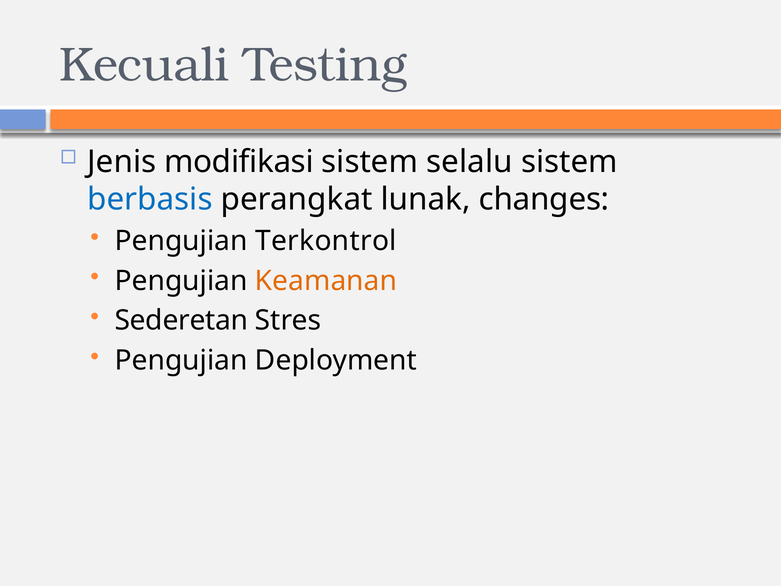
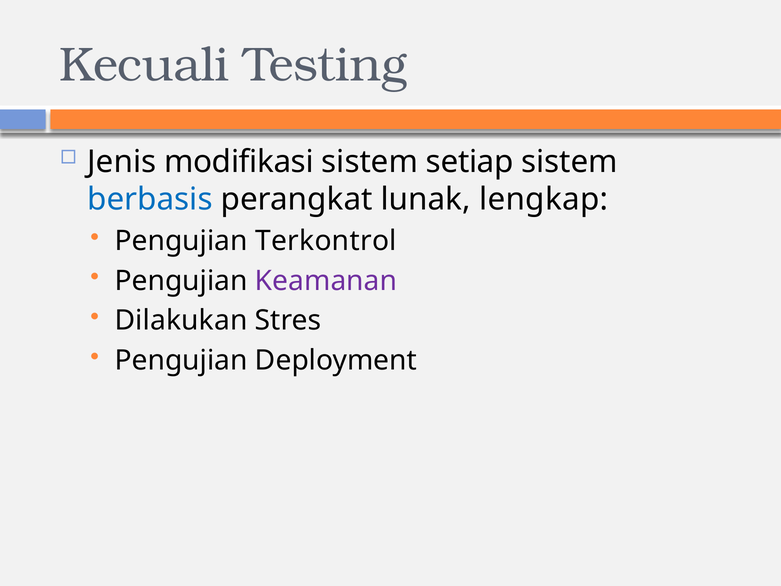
selalu: selalu -> setiap (470, 162)
changes: changes -> lengkap (544, 199)
Keamanan colour: orange -> purple (326, 281)
Sederetan: Sederetan -> Dilakukan (181, 320)
